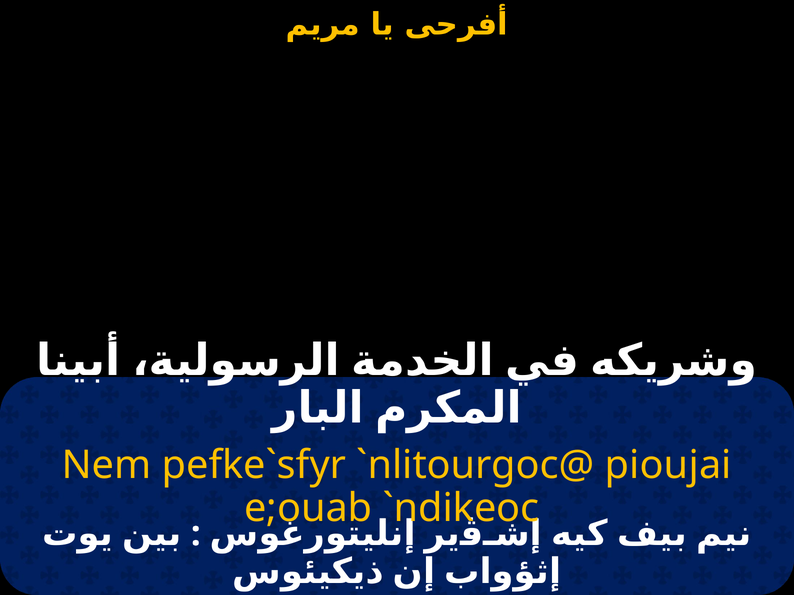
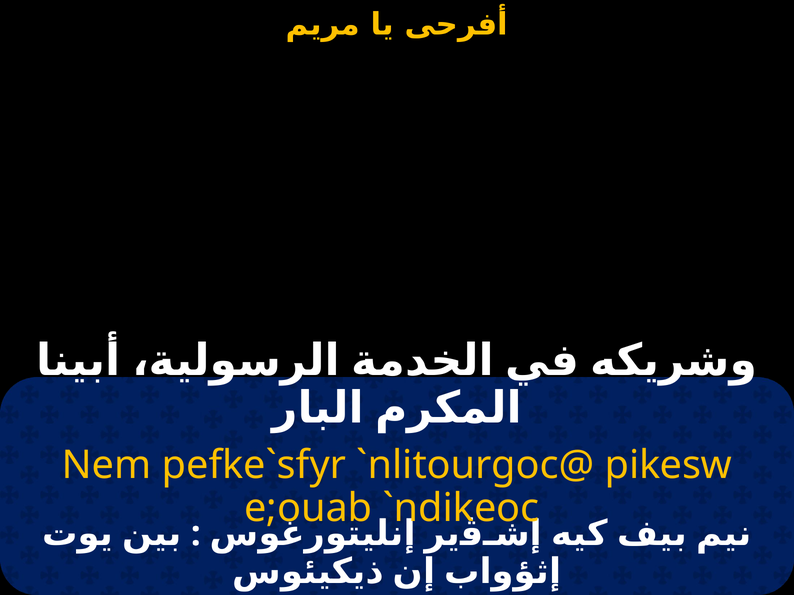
pioujai: pioujai -> pikesw (668, 466)
